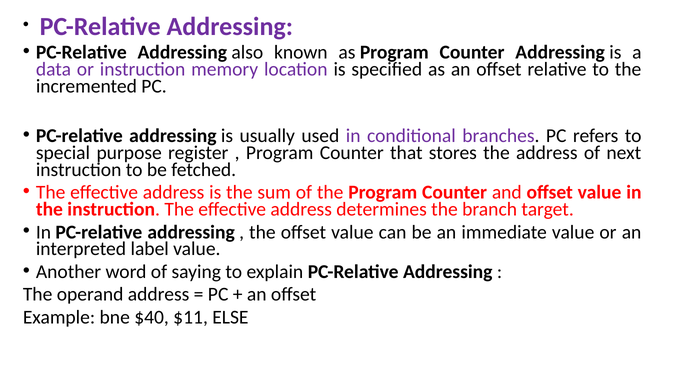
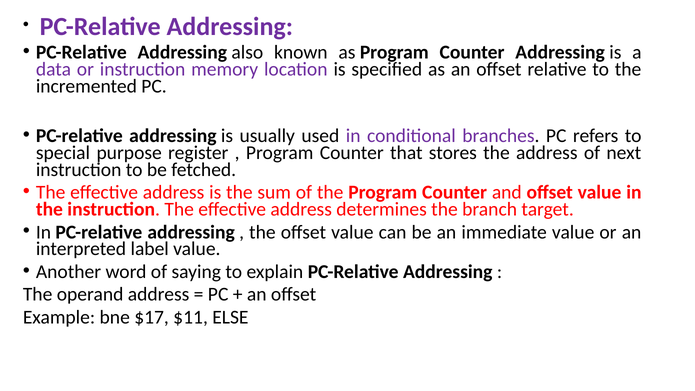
$40: $40 -> $17 (152, 317)
